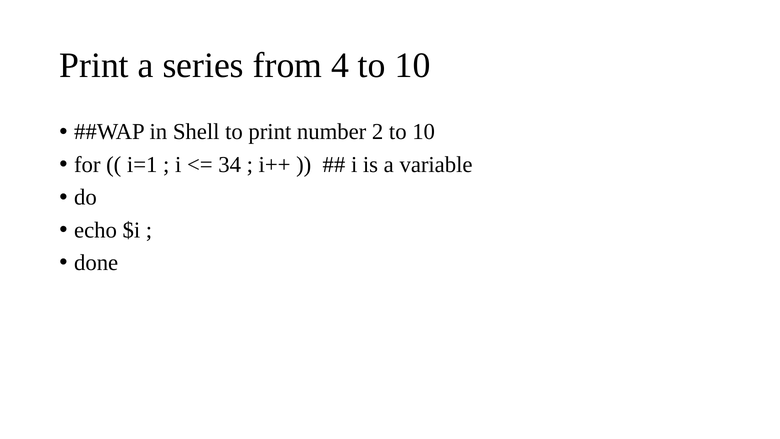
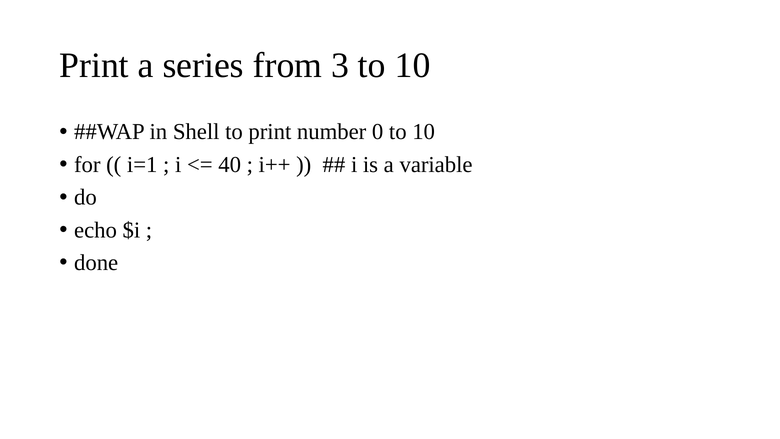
4: 4 -> 3 (340, 66)
2: 2 -> 0 (378, 132)
34: 34 -> 40 (230, 165)
